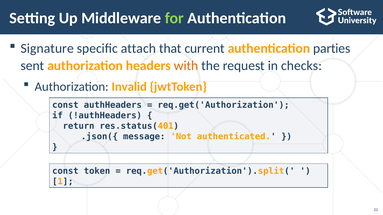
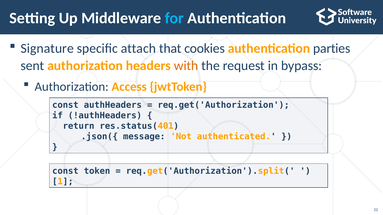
for colour: light green -> light blue (174, 18)
current: current -> cookies (205, 49)
checks: checks -> bypass (302, 66)
Invalid: Invalid -> Access (129, 87)
